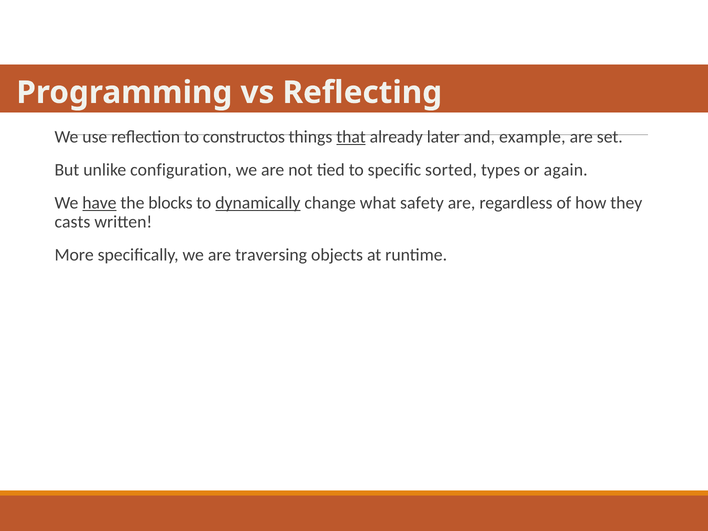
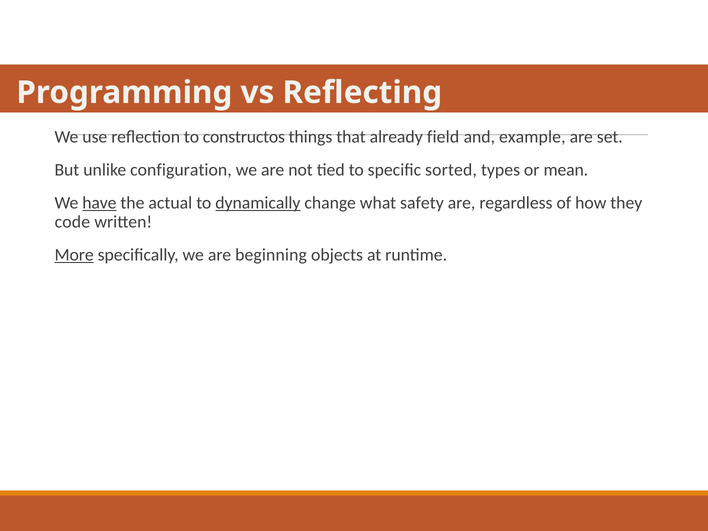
that underline: present -> none (351, 137)
later: later -> field (443, 137)
again: again -> mean (566, 170)
blocks: blocks -> actual (170, 203)
casts: casts -> code (72, 222)
More underline: none -> present (74, 255)
traversing: traversing -> beginning (271, 255)
